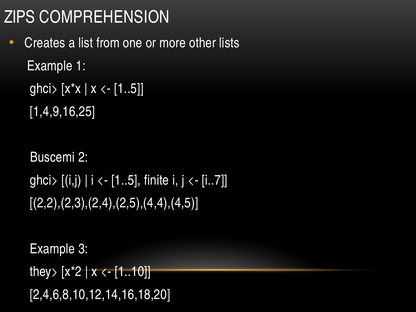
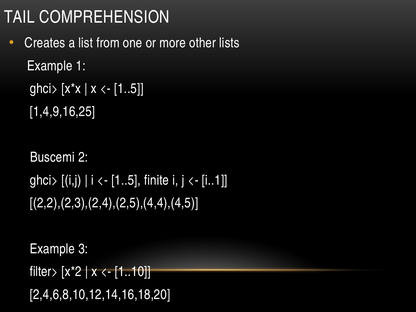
ZIPS: ZIPS -> TAIL (19, 17)
i..7: i..7 -> i..1 (215, 180)
they>: they> -> filter> (44, 272)
